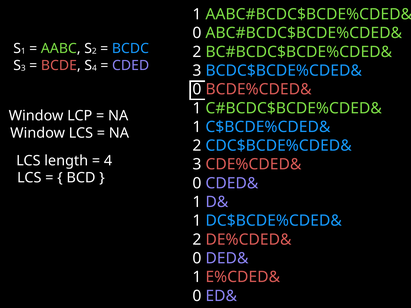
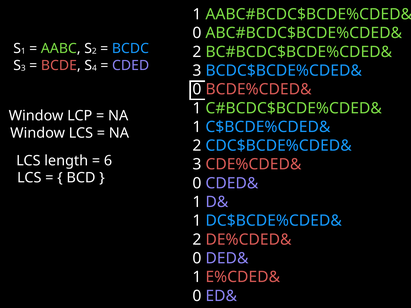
4: 4 -> 6 (108, 161)
